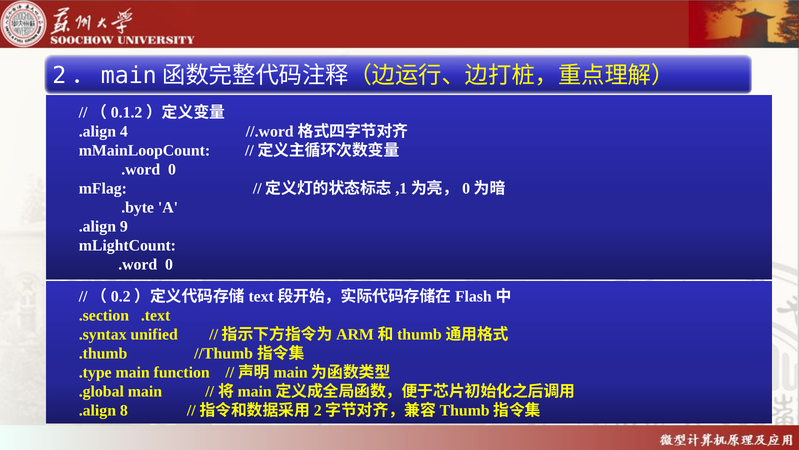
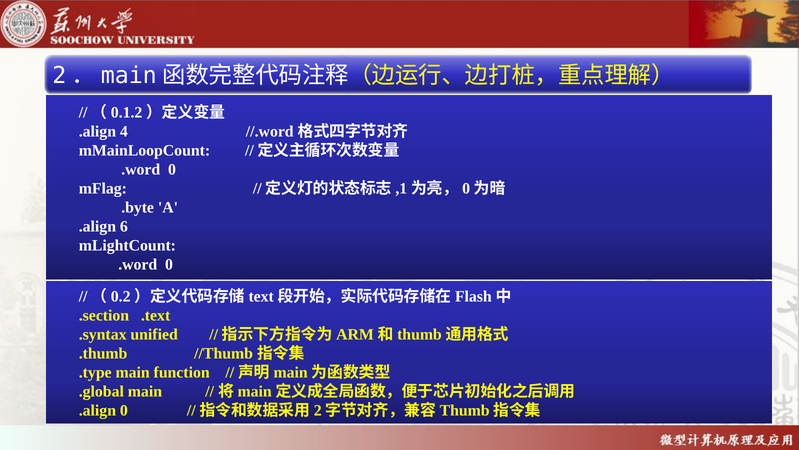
9: 9 -> 6 (124, 226)
.align 8: 8 -> 0 (124, 410)
